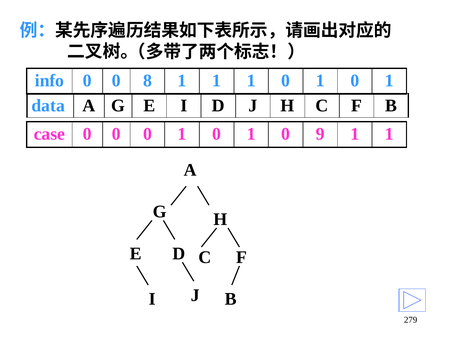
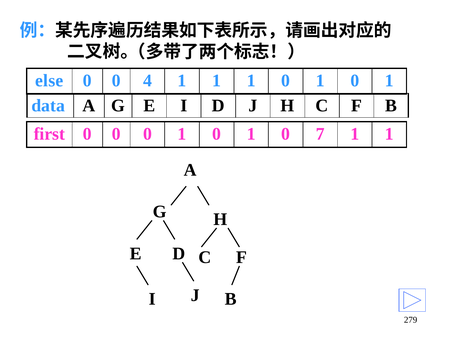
info: info -> else (49, 81)
8: 8 -> 4 (147, 81)
case: case -> first (49, 134)
9: 9 -> 7 (320, 134)
